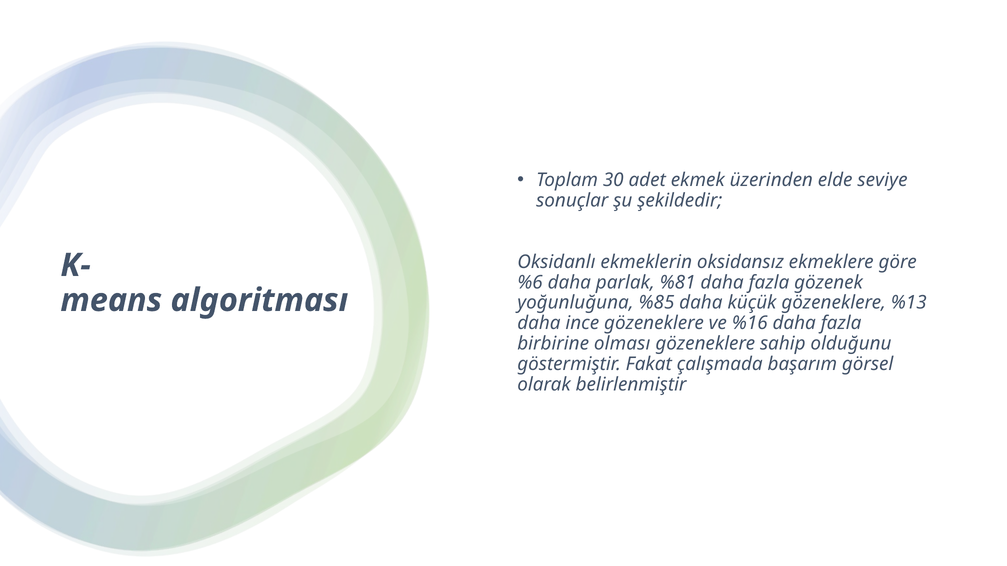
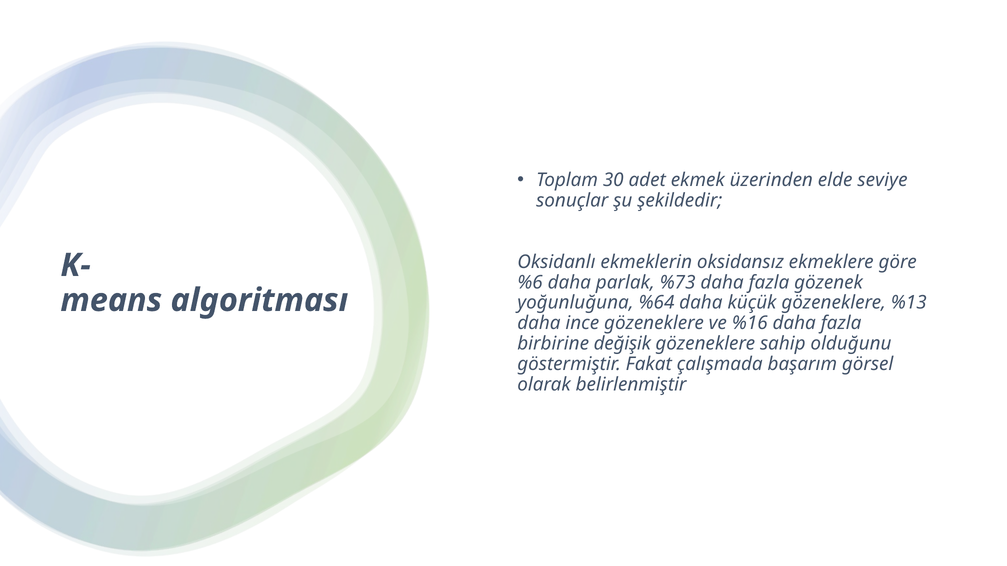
%81: %81 -> %73 (678, 283)
%85: %85 -> %64 (656, 303)
olması: olması -> değişik (622, 344)
